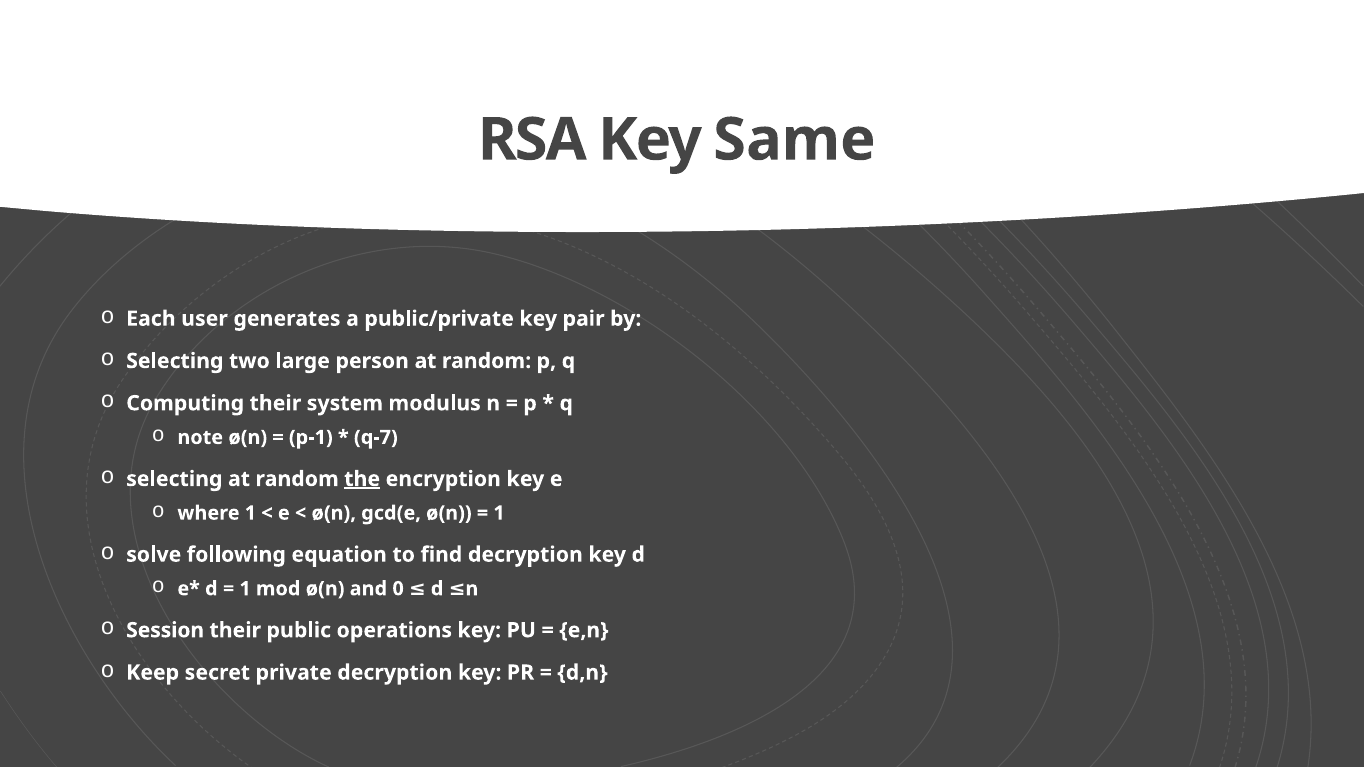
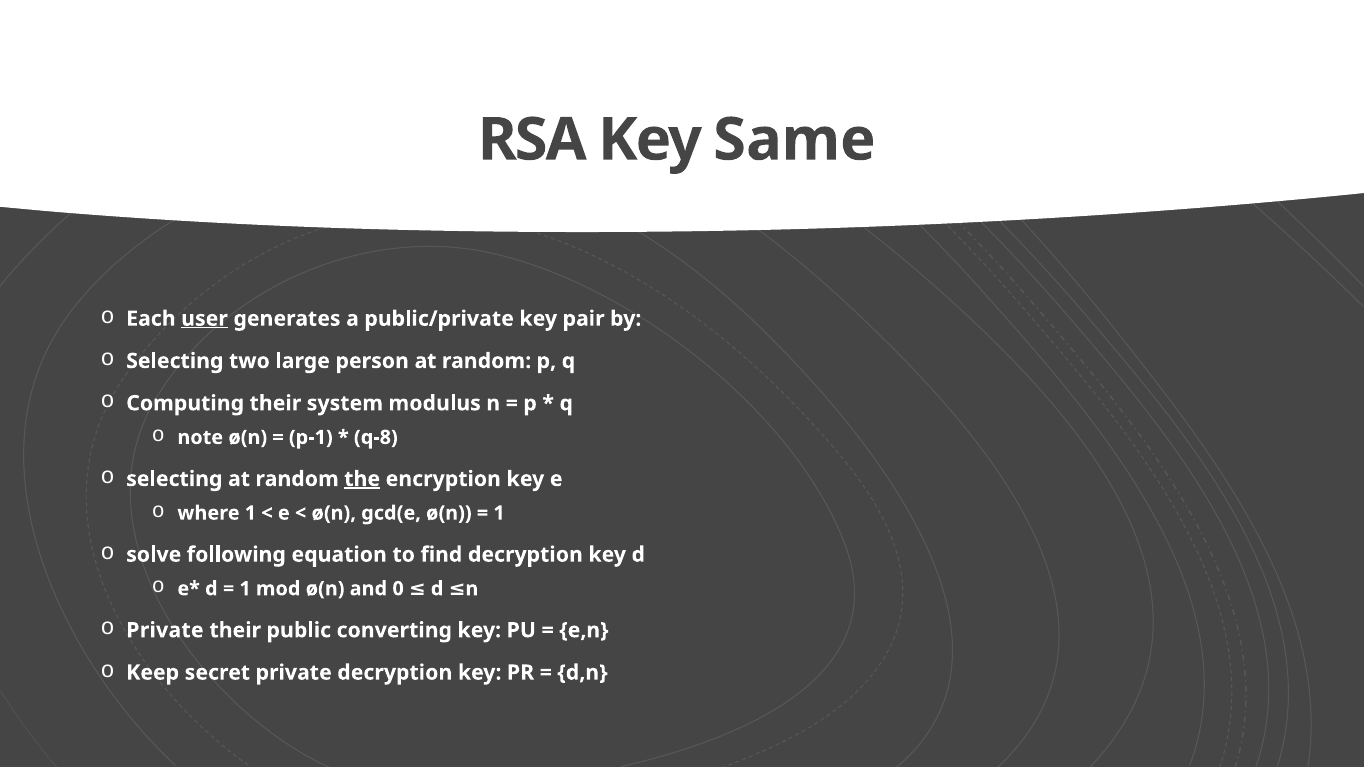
user underline: none -> present (205, 319)
q-7: q-7 -> q-8 (376, 438)
Session: Session -> Private (165, 630)
operations: operations -> converting (394, 630)
